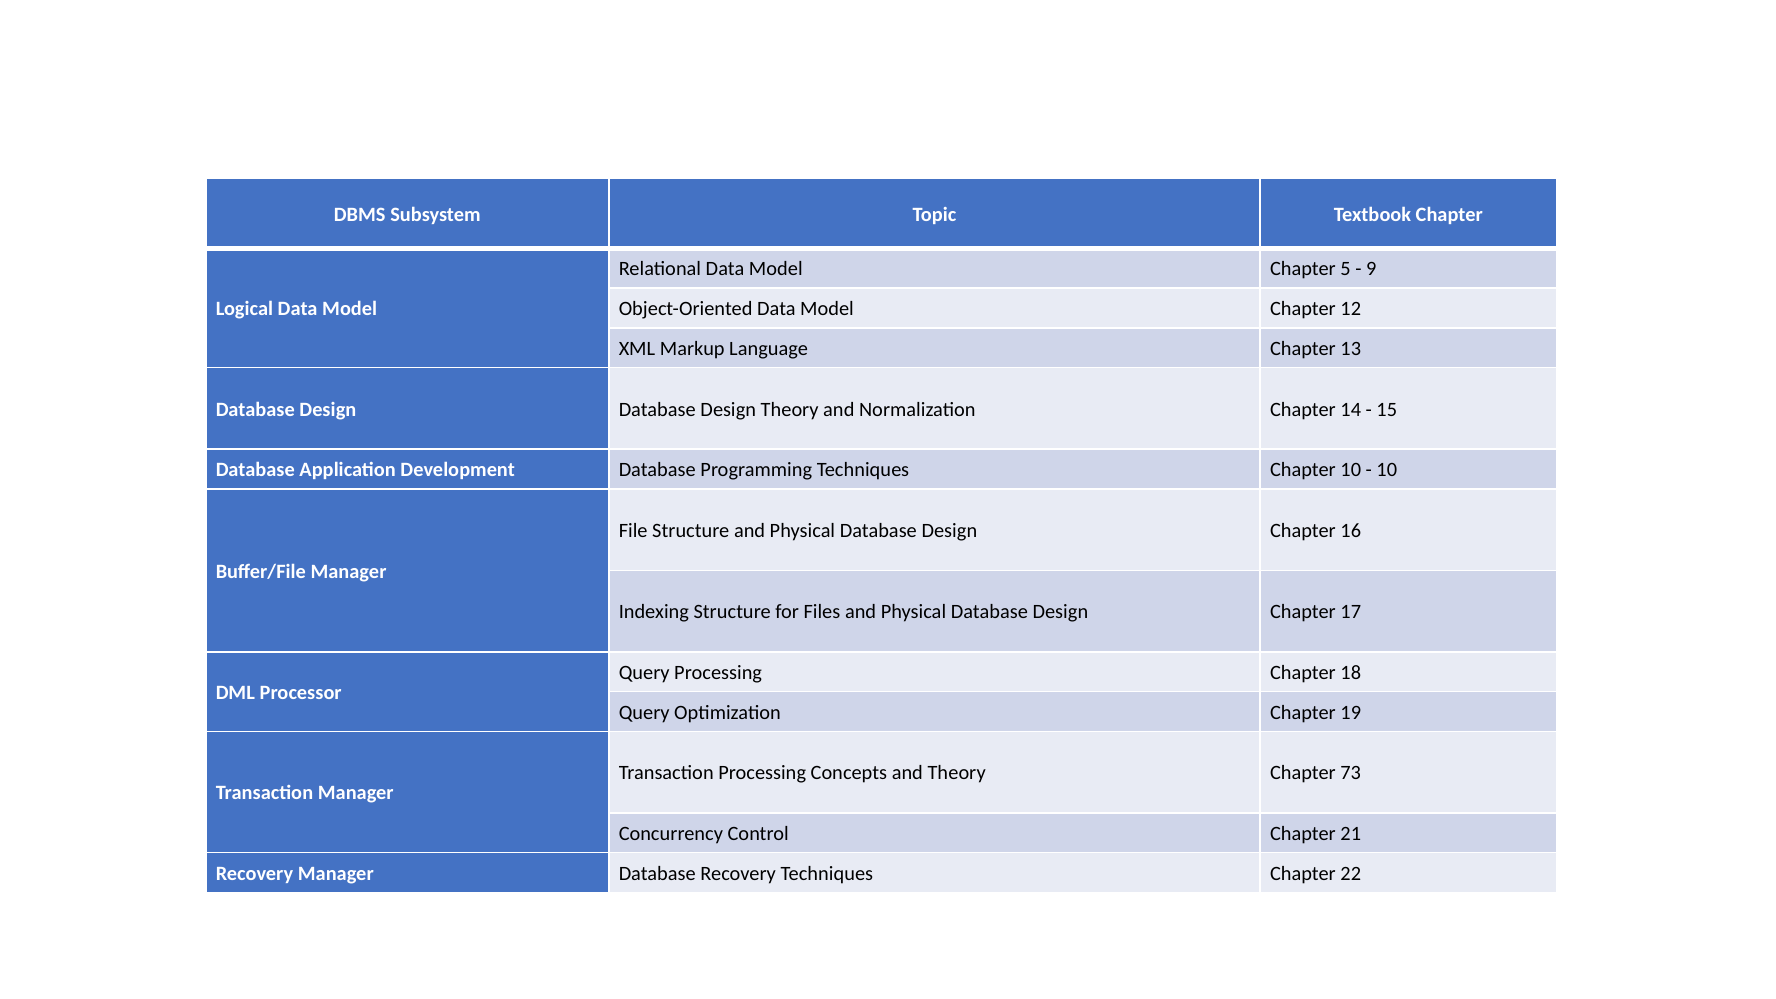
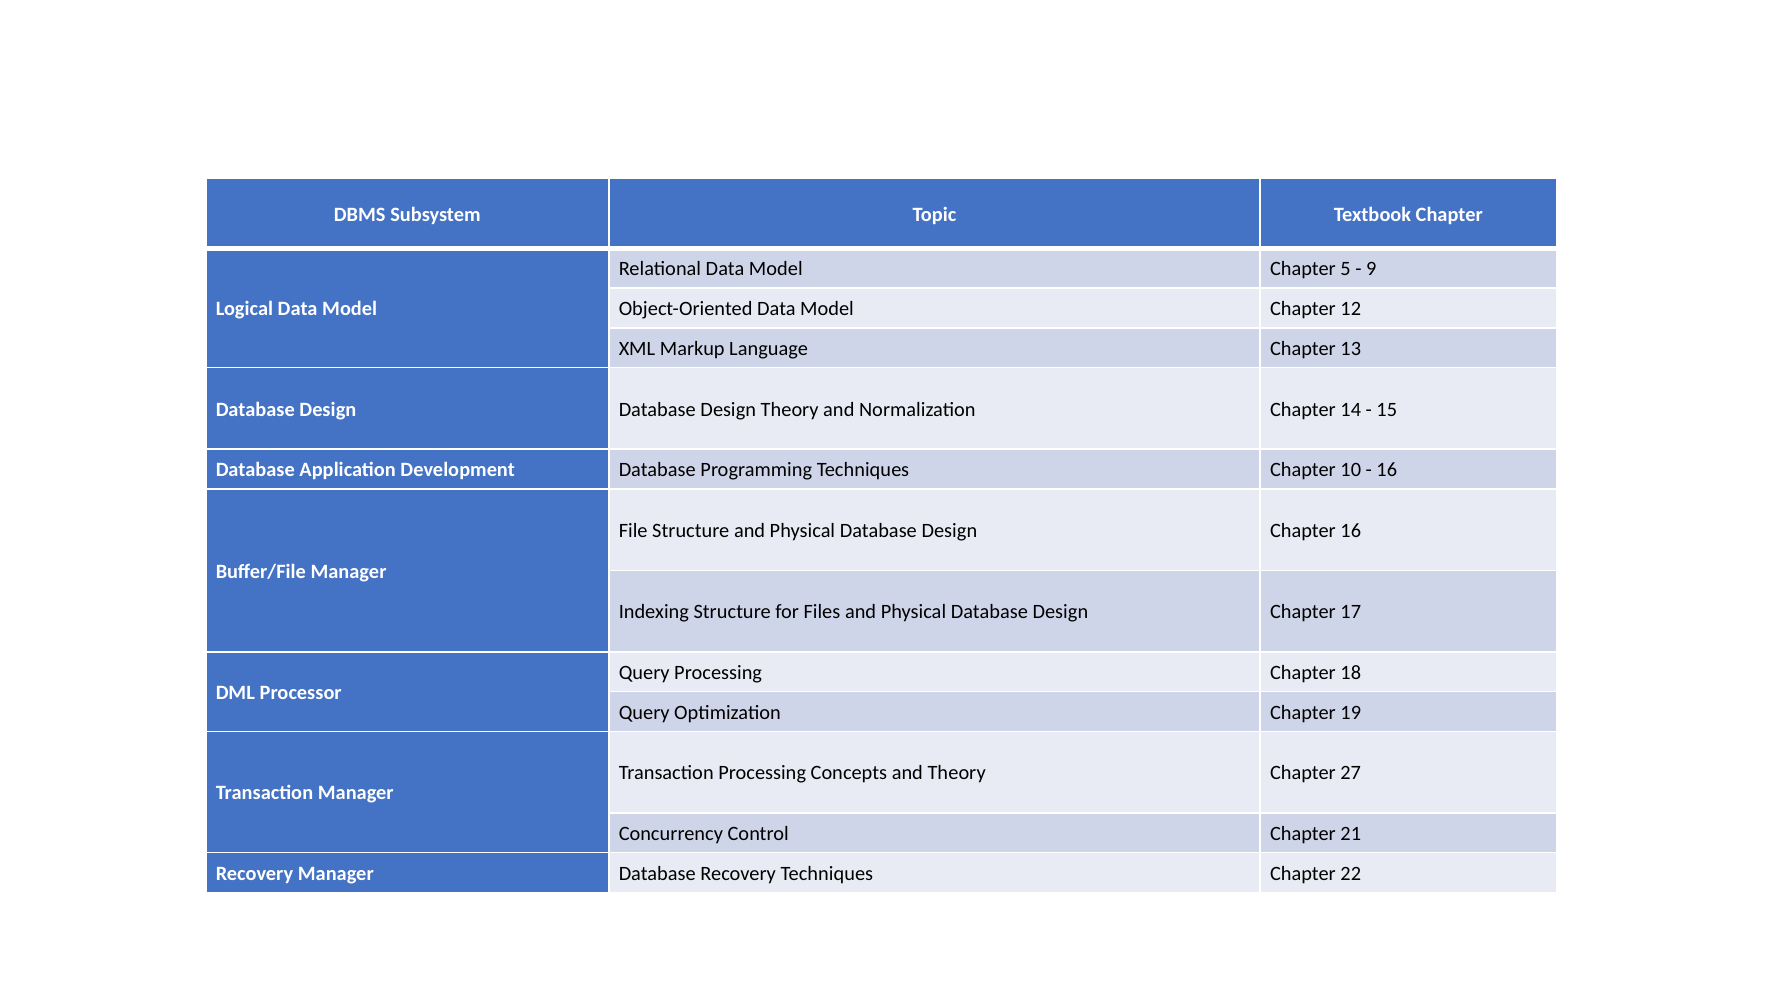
10: 10 -> 16 (1387, 470)
73: 73 -> 27 (1351, 773)
